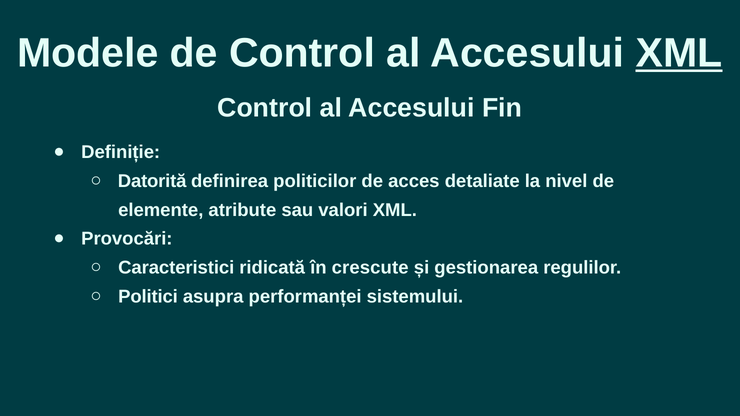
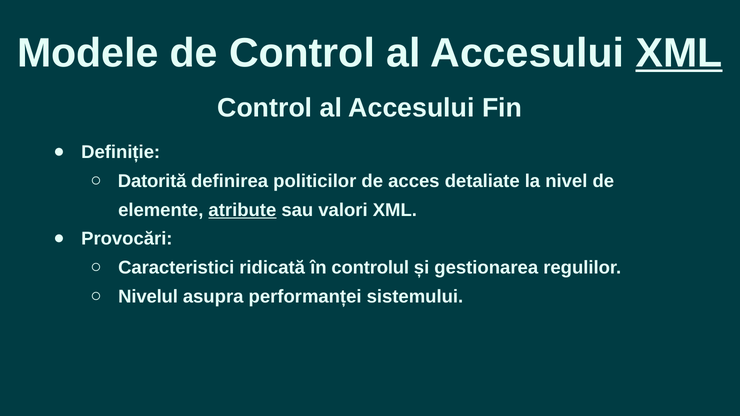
atribute underline: none -> present (242, 210)
crescute: crescute -> controlul (370, 268)
Politici: Politici -> Nivelul (148, 297)
